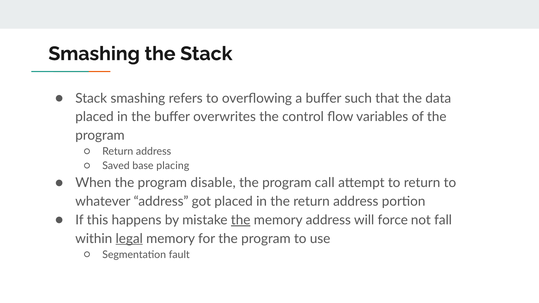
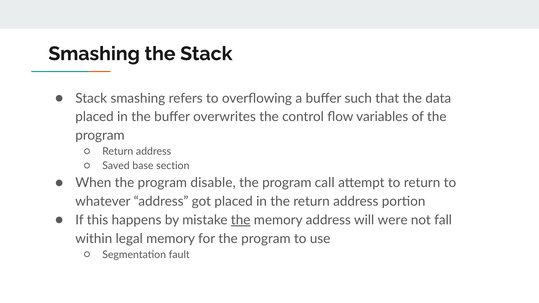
placing: placing -> section (173, 166)
force: force -> were (393, 220)
legal underline: present -> none (129, 239)
